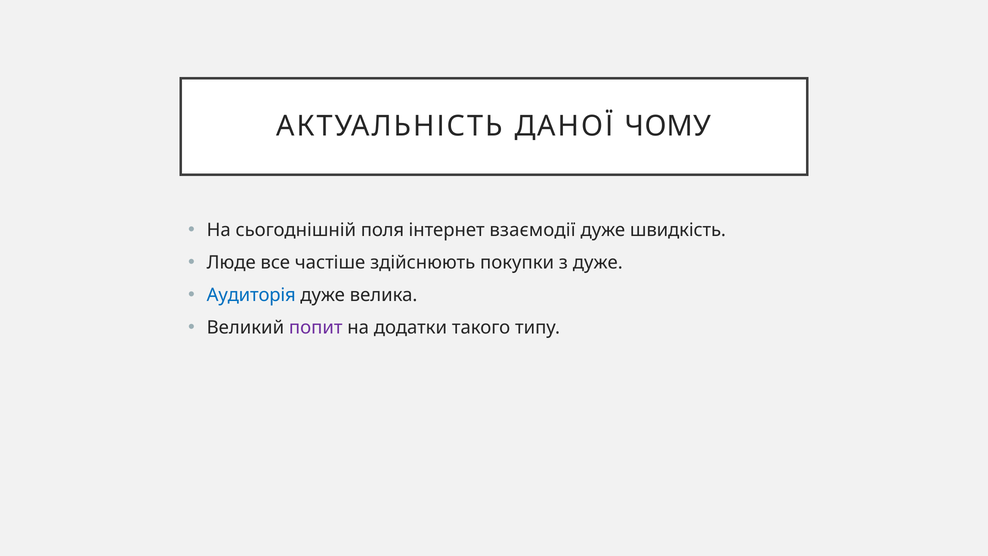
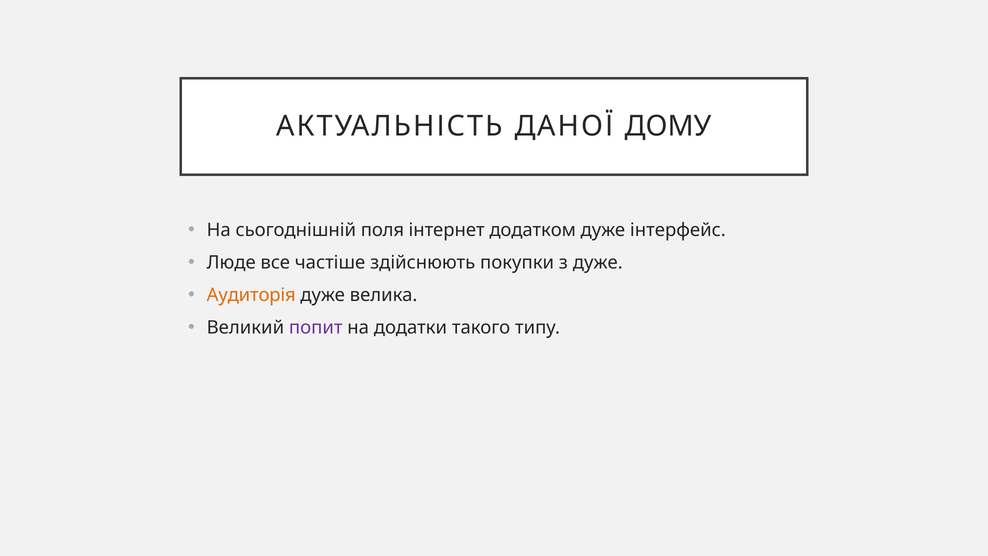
ЧОМУ: ЧОМУ -> ДОМУ (668, 126)
взаємодії: взаємодії -> додатком (533, 230)
швидкість: швидкість -> інтерфейс (678, 230)
Аудиторія colour: blue -> orange (251, 295)
